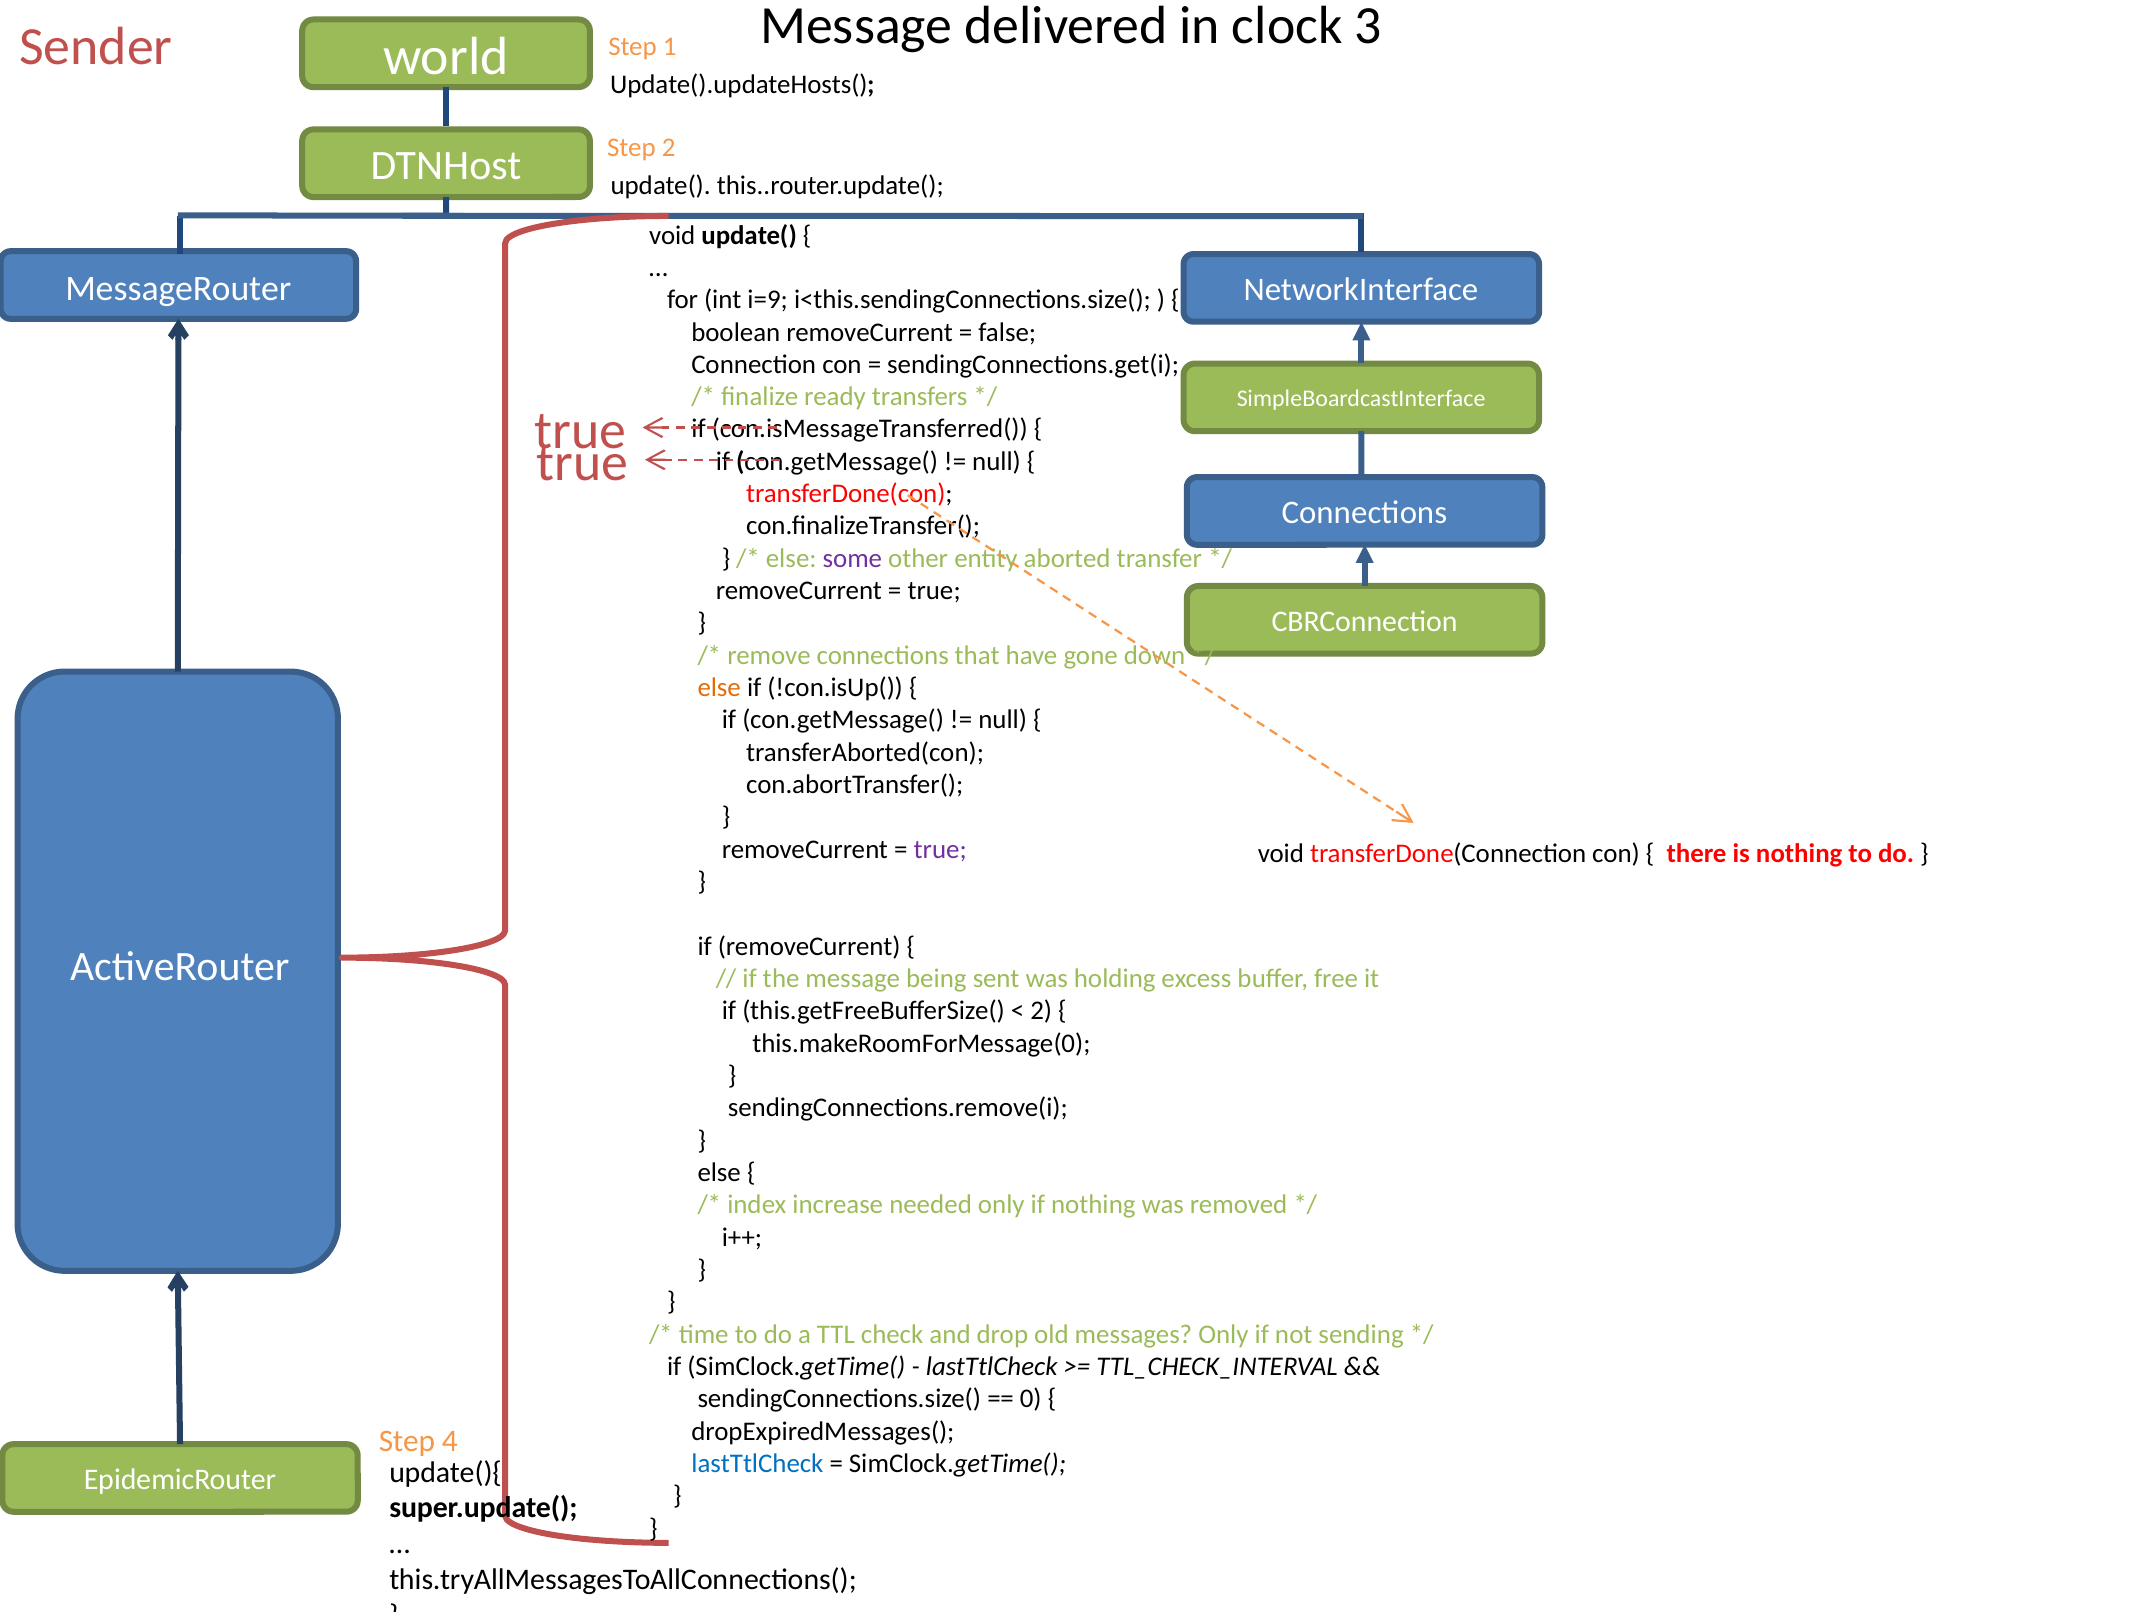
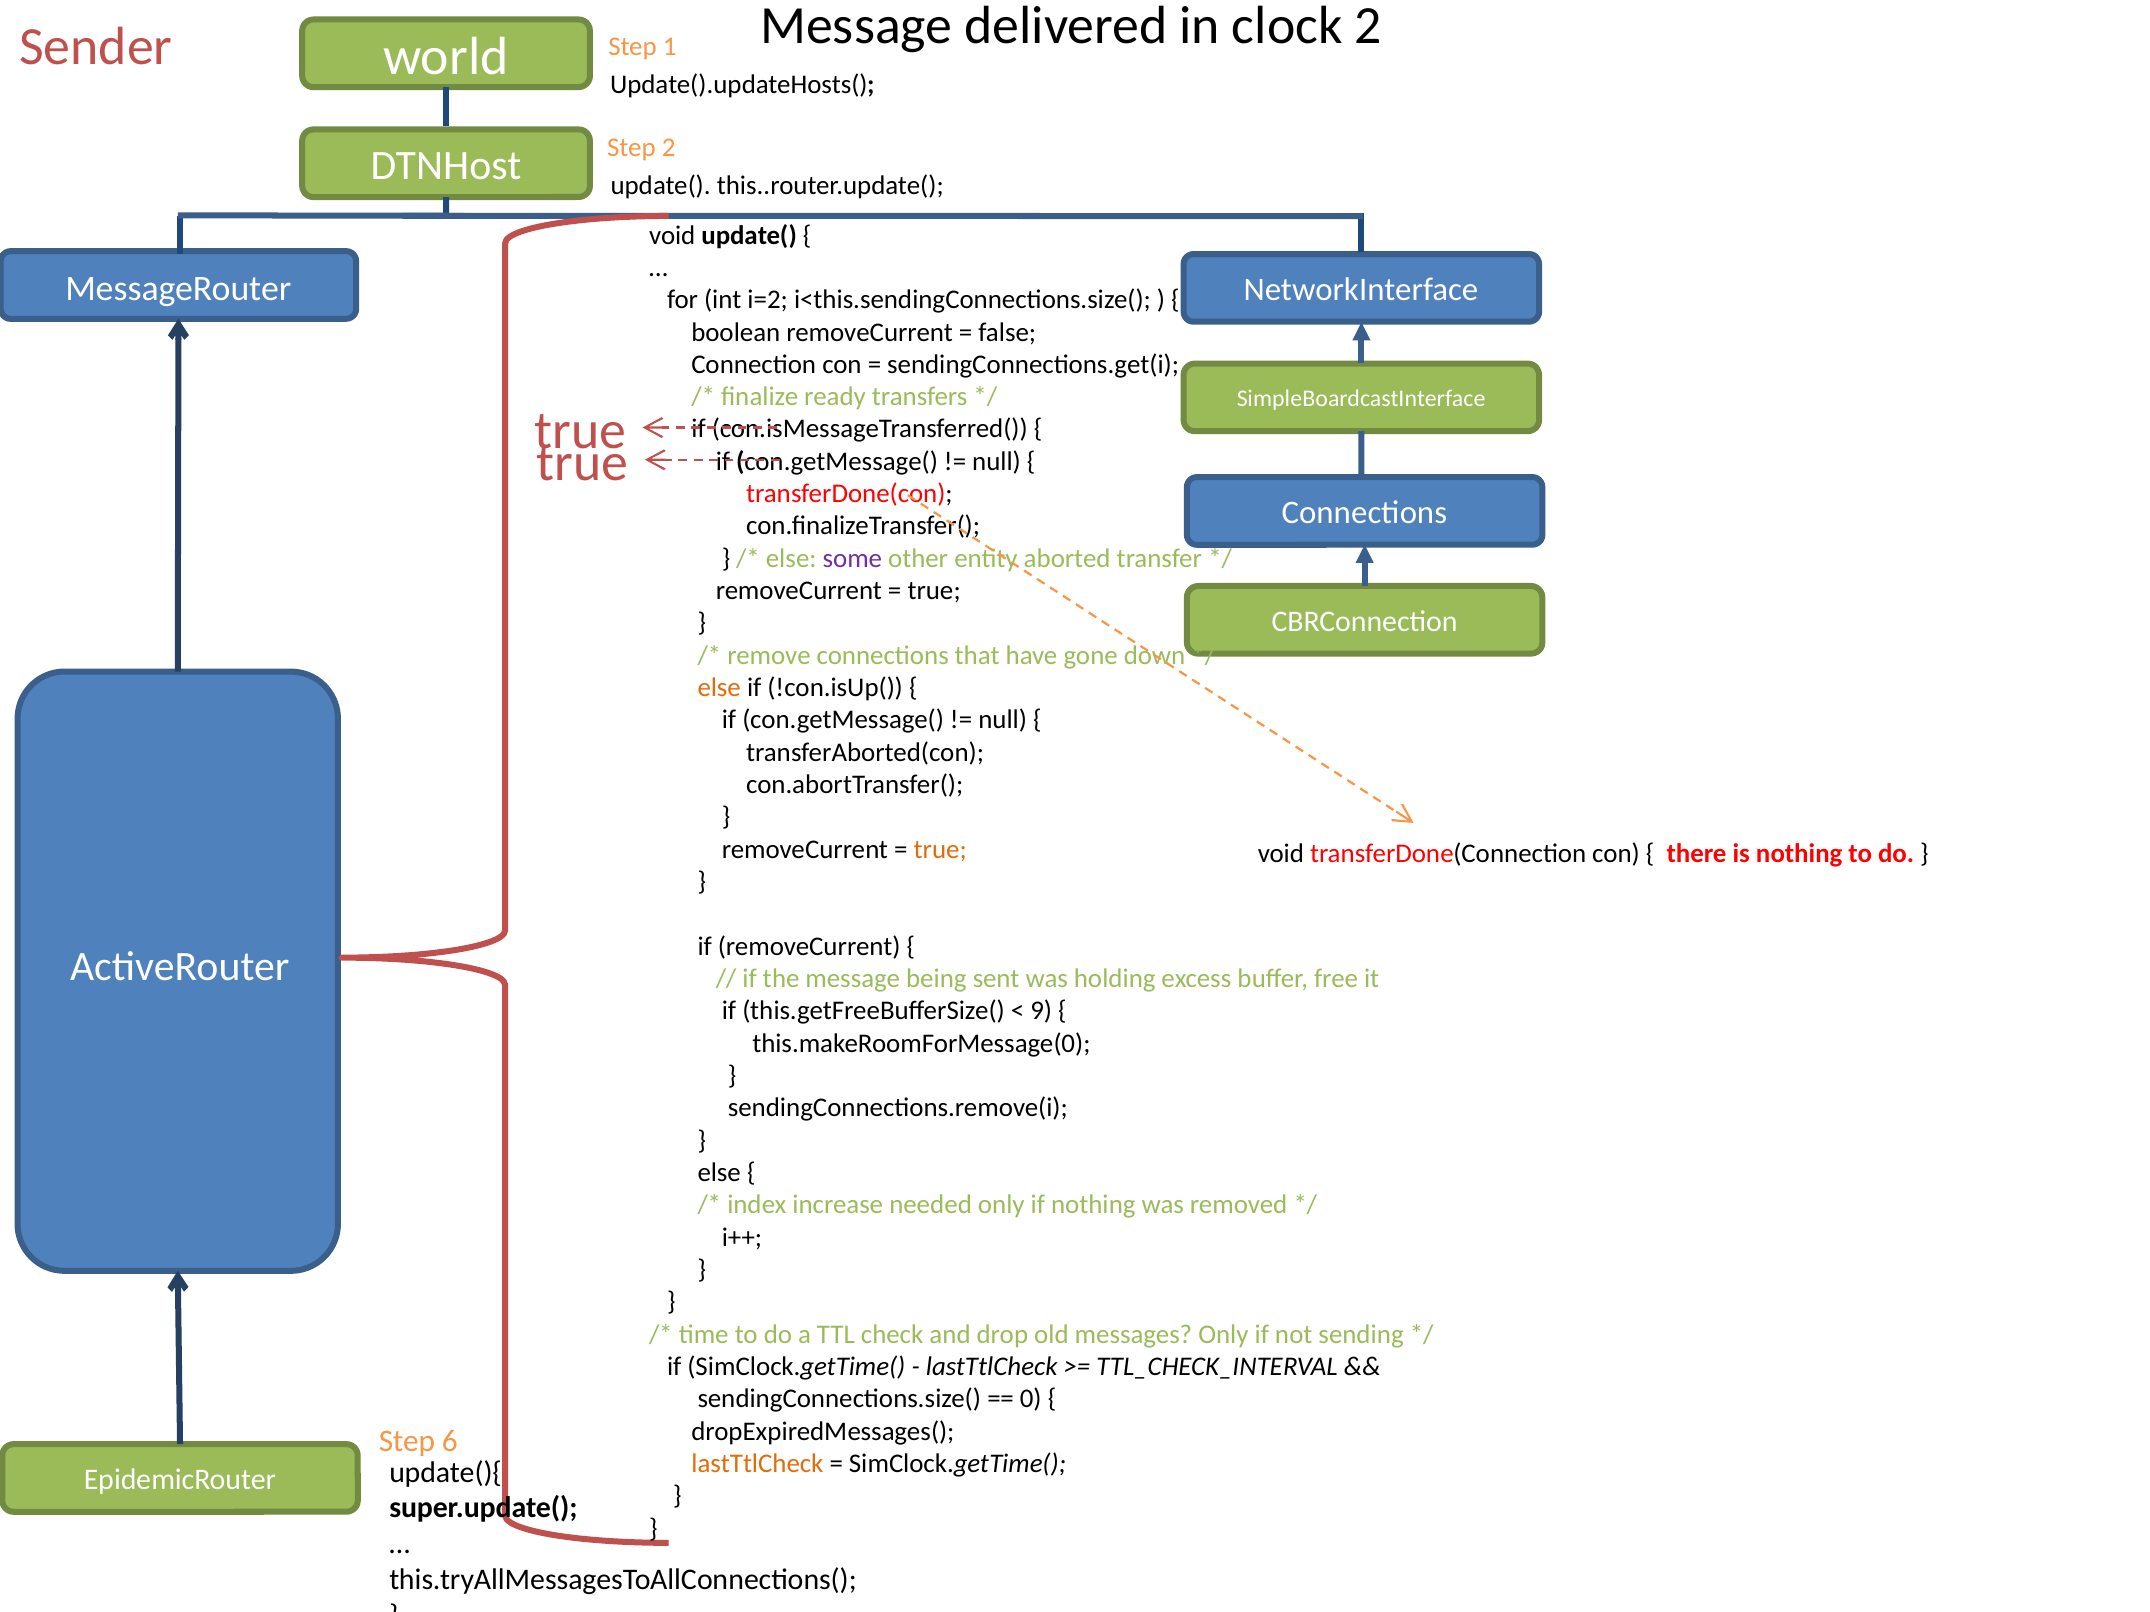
clock 3: 3 -> 2 (1368, 25)
i=9: i=9 -> i=2 (768, 300)
true colour: purple -> orange (940, 850)
2: 2 -> 9 (1041, 1011)
4: 4 -> 6 (450, 1442)
lastTtlCheck colour: blue -> orange (757, 1464)
